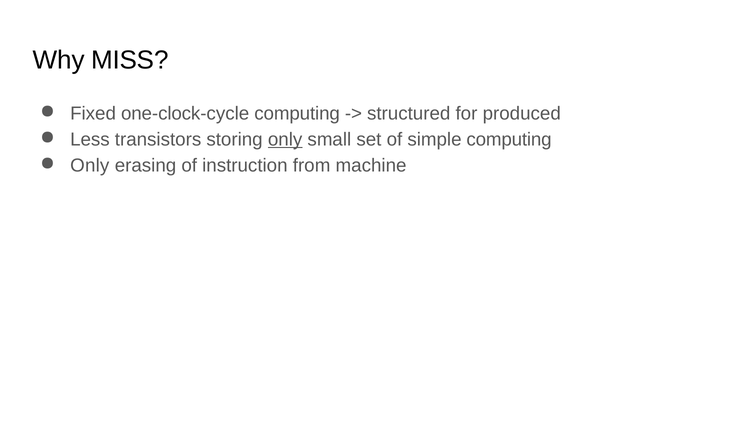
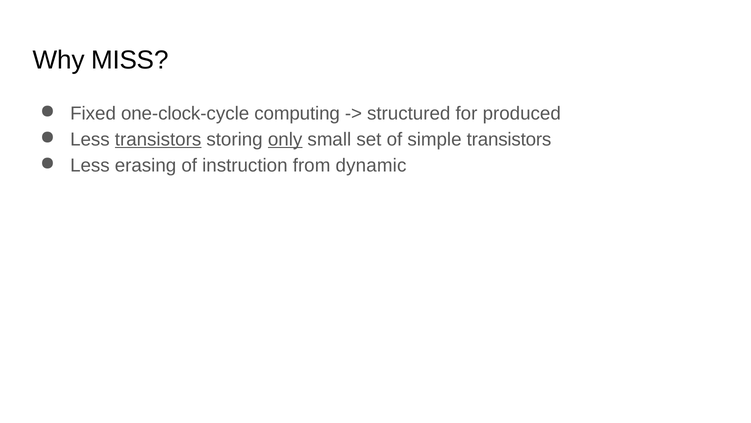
transistors underline: none -> present (158, 139)
simple computing: computing -> transistors (509, 139)
Only: Only -> Less (90, 165)
machine: machine -> dynamic (371, 165)
